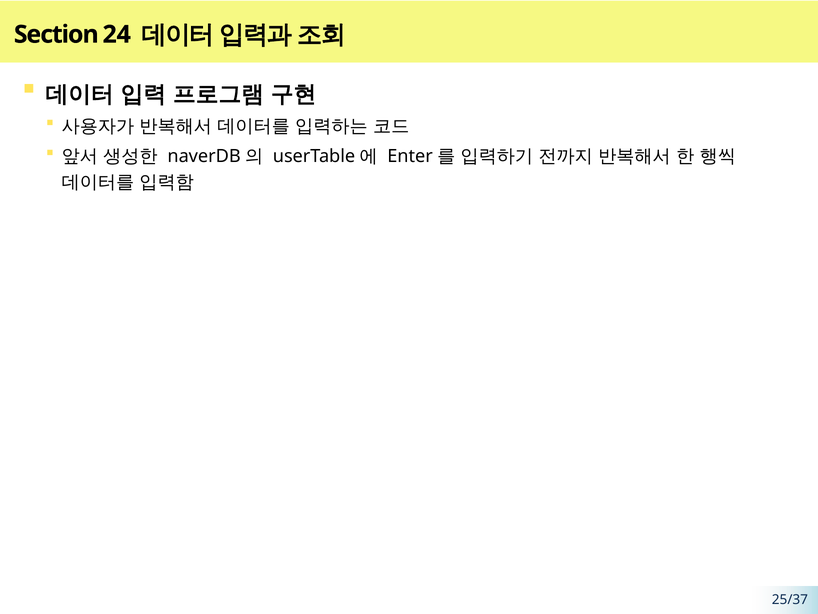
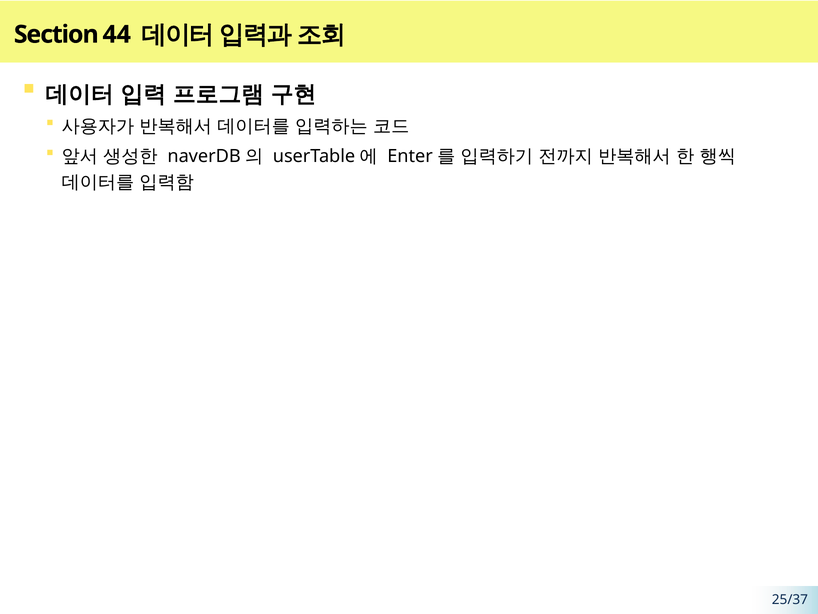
24: 24 -> 44 (117, 34)
